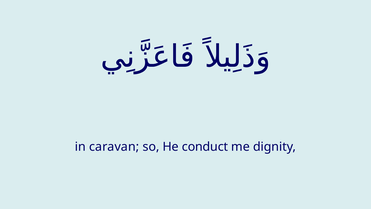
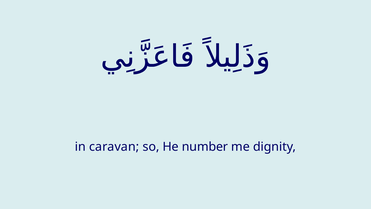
conduct: conduct -> number (205, 146)
